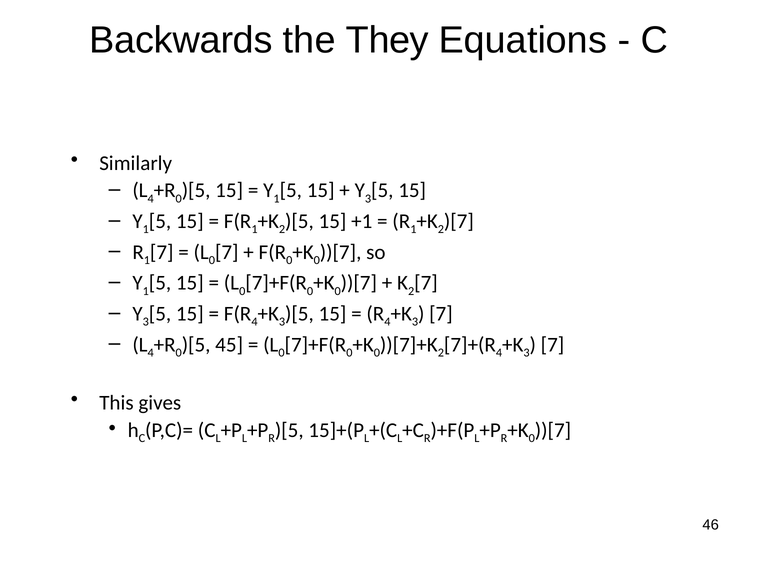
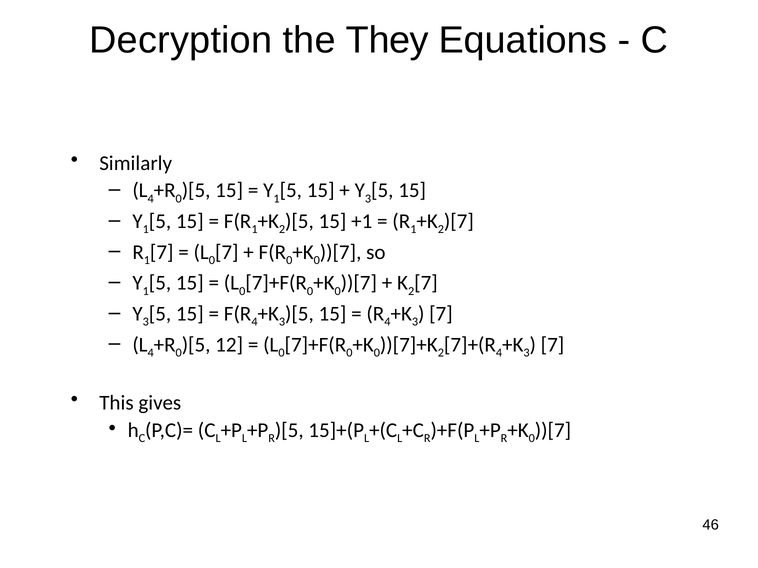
Backwards: Backwards -> Decryption (181, 41)
45: 45 -> 12 (229, 345)
